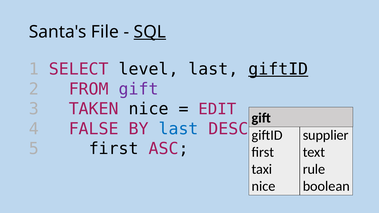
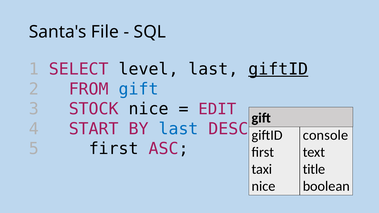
SQL underline: present -> none (150, 32)
gift colour: purple -> blue (139, 89)
TAKEN: TAKEN -> STOCK (94, 109)
FALSE: FALSE -> START (94, 129)
supplier: supplier -> console (326, 135)
rule: rule -> title (314, 169)
